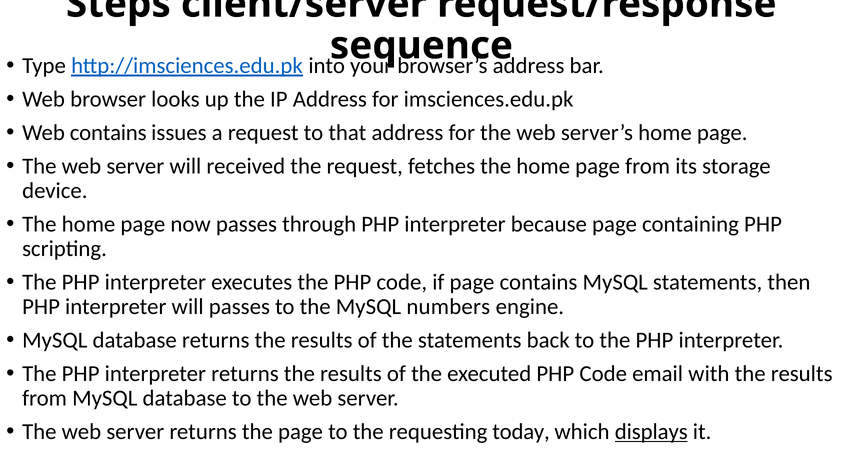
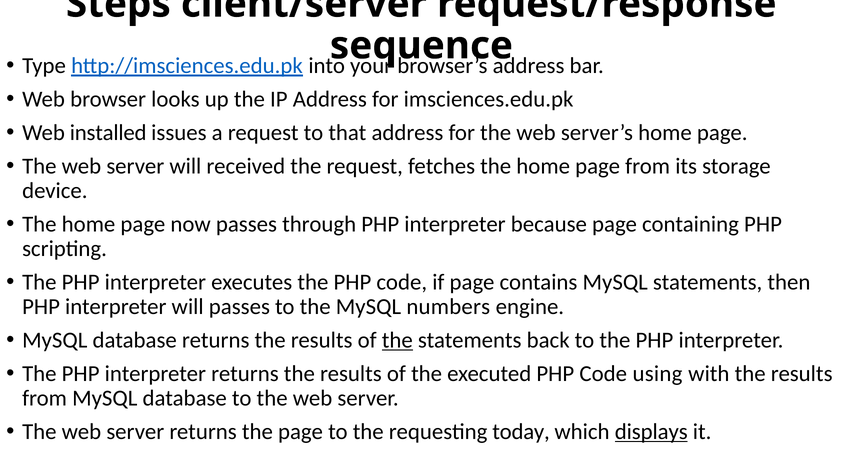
Web contains: contains -> installed (108, 133)
the underline: none -> present (397, 340)
email: email -> using (657, 374)
